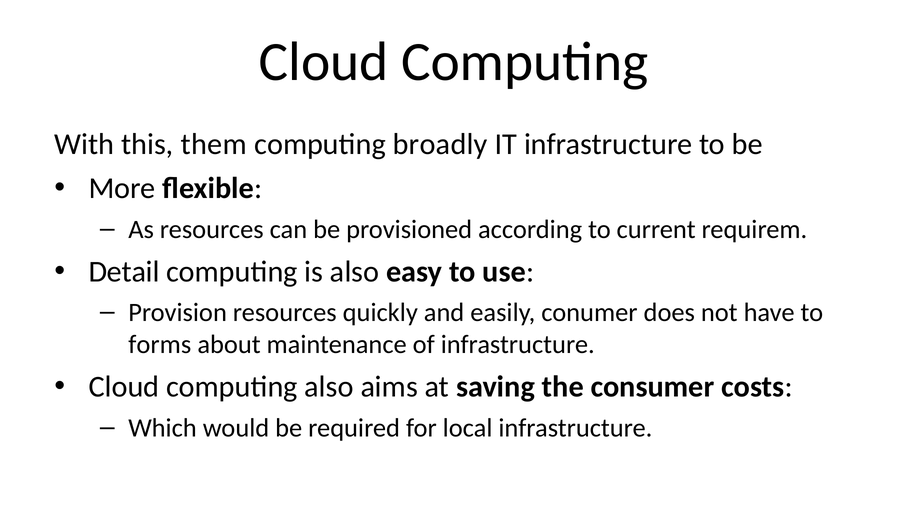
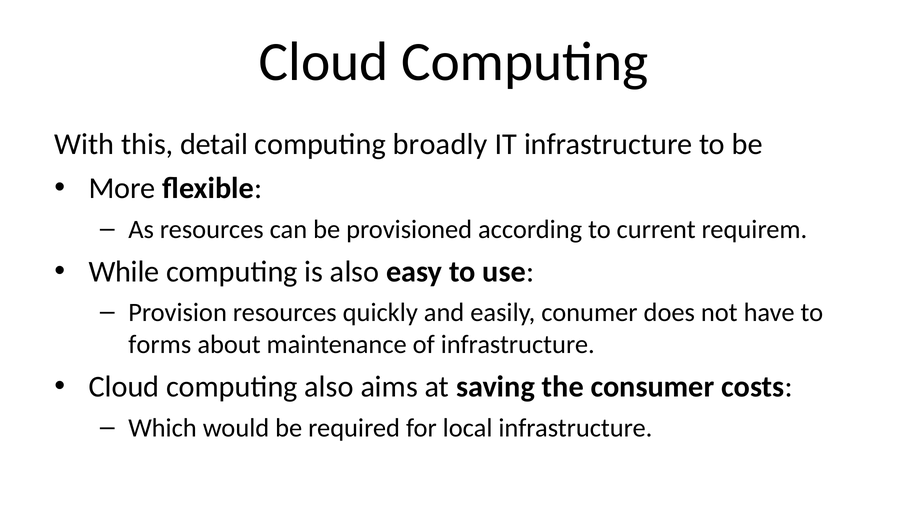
them: them -> detail (214, 144)
Detail: Detail -> While (124, 272)
